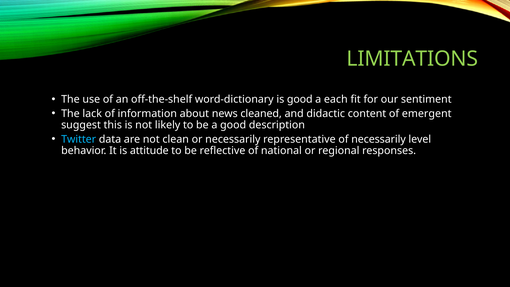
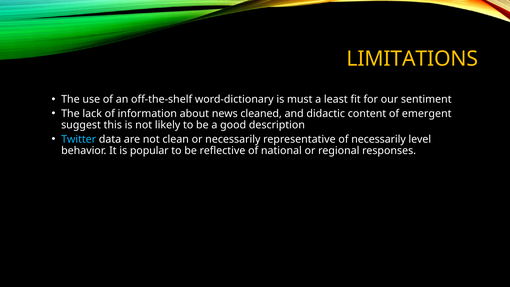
LIMITATIONS colour: light green -> yellow (412, 59)
is good: good -> must (300, 99)
each: each -> least (336, 99)
attitude: attitude -> popular (149, 151)
